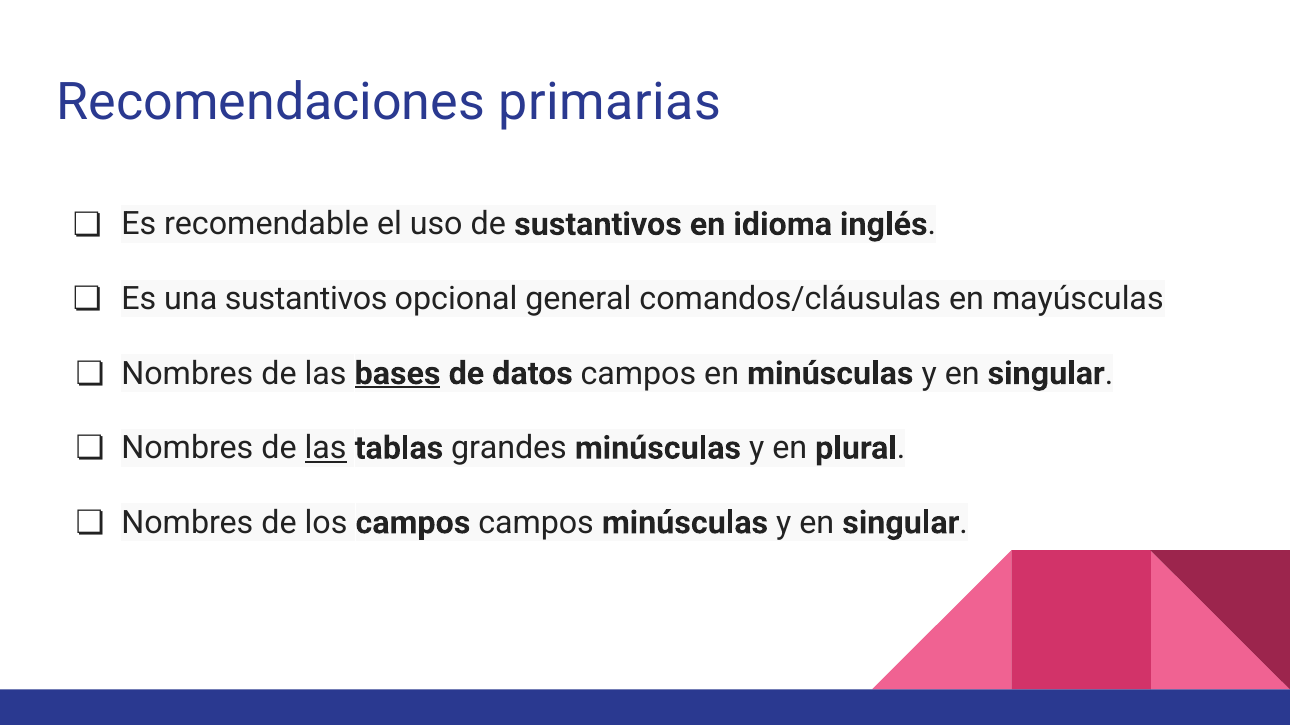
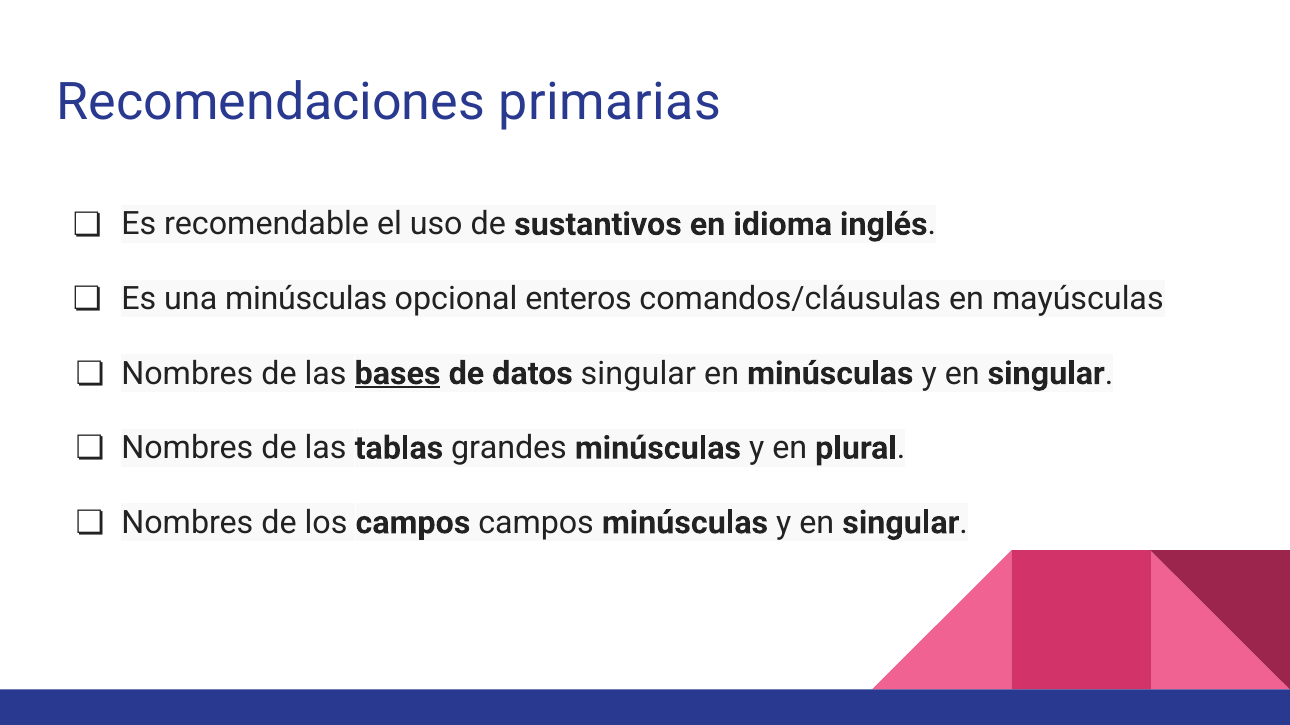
una sustantivos: sustantivos -> minúsculas (306, 299)
general: general -> enteros (579, 299)
datos campos: campos -> singular (638, 374)
las underline: present -> none (326, 448)
